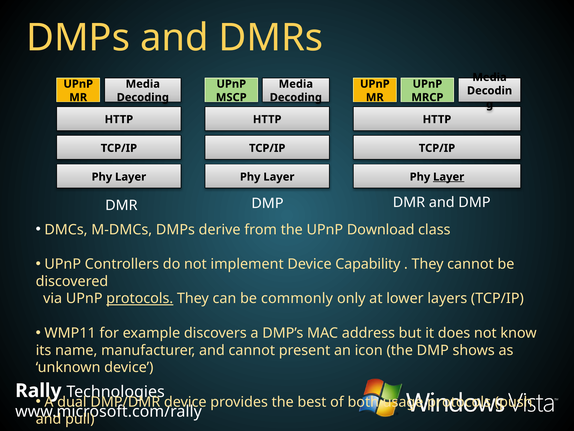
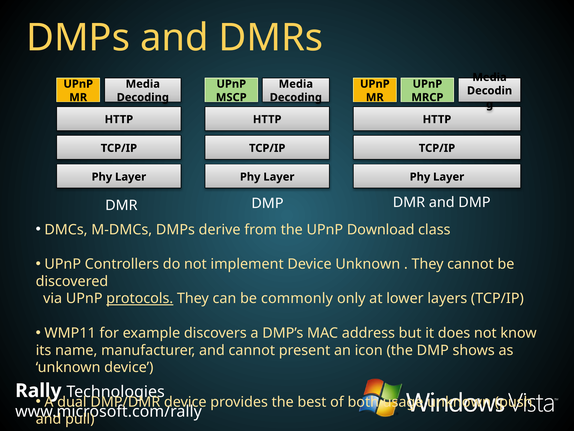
Layer underline: present -> none (449, 177)
Device Capability: Capability -> Unknown (368, 264)
usage protocols: protocols -> unknown (459, 402)
